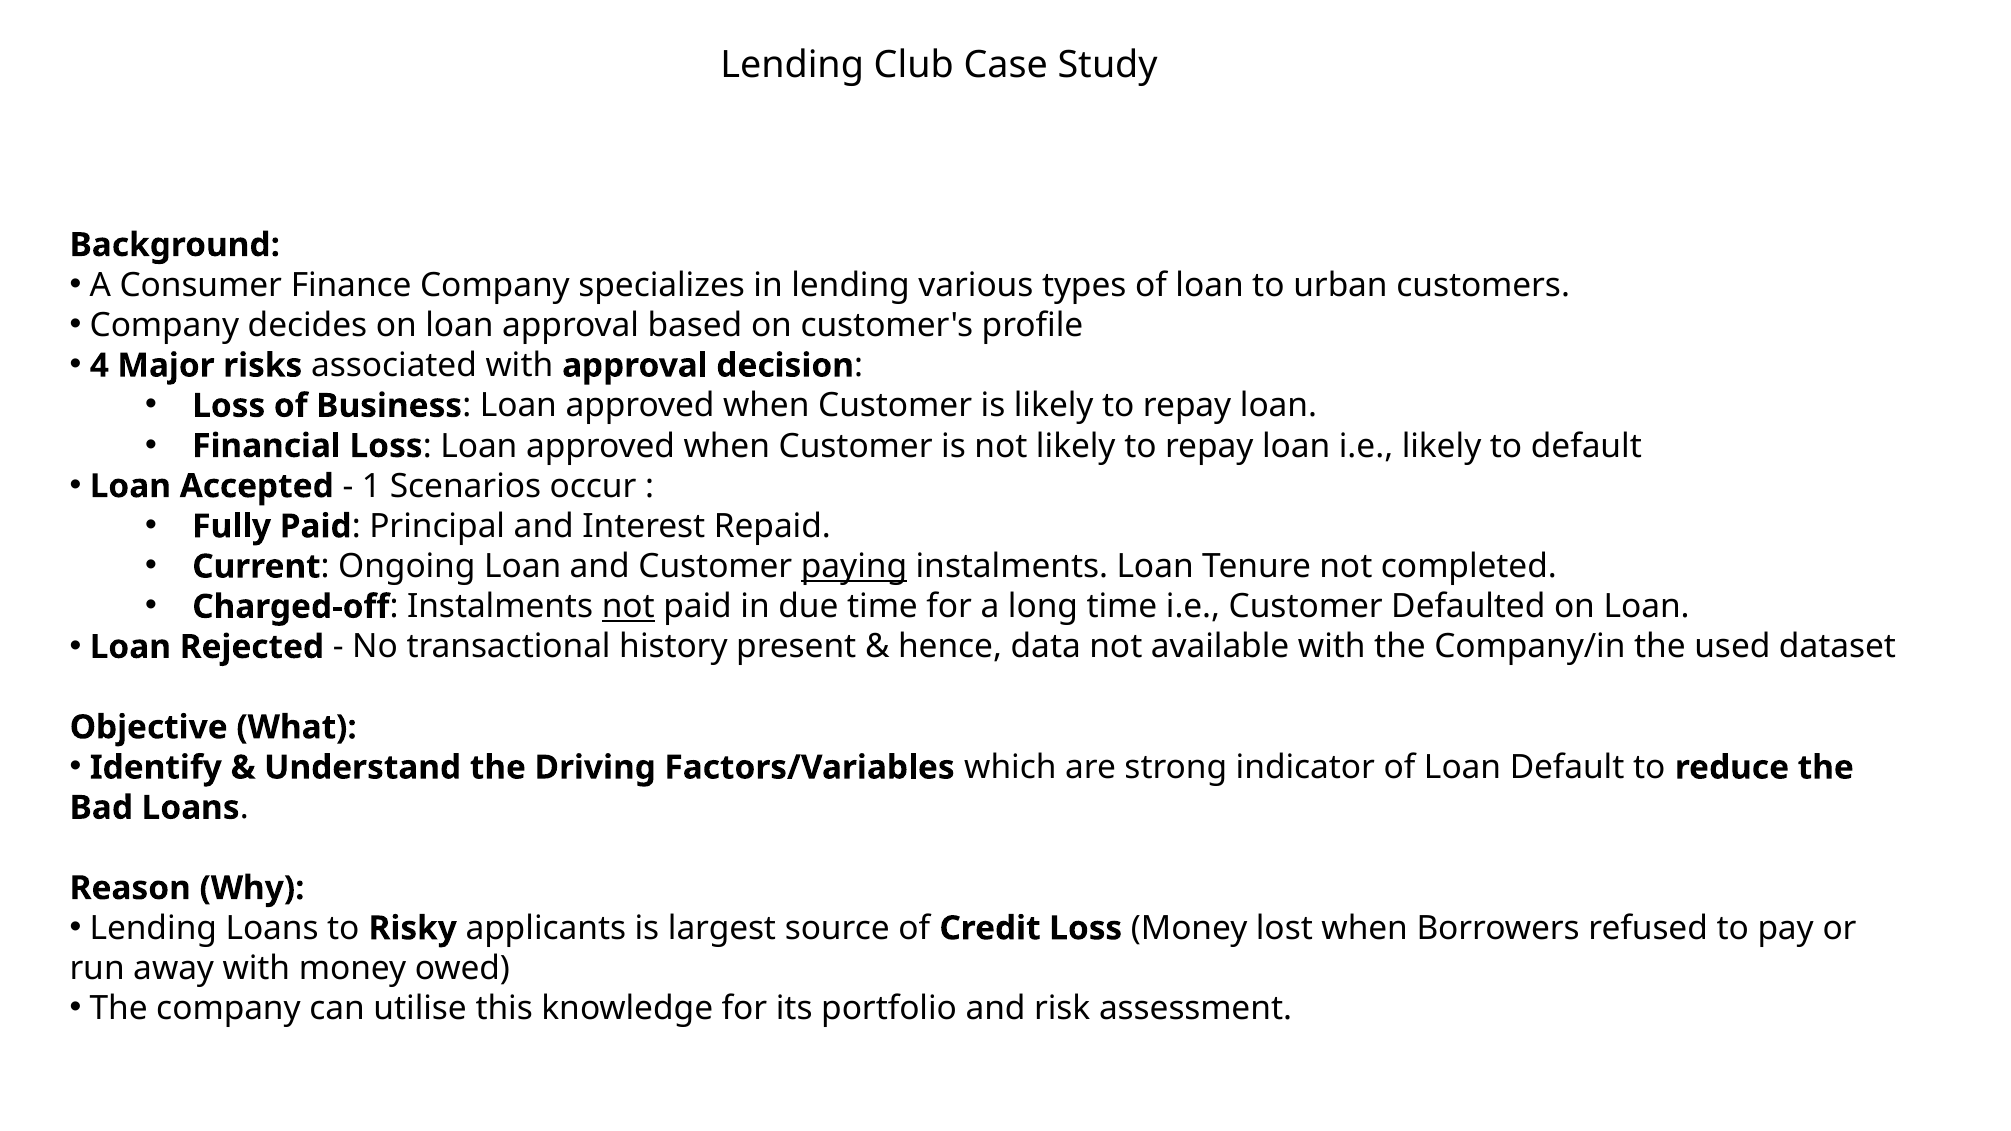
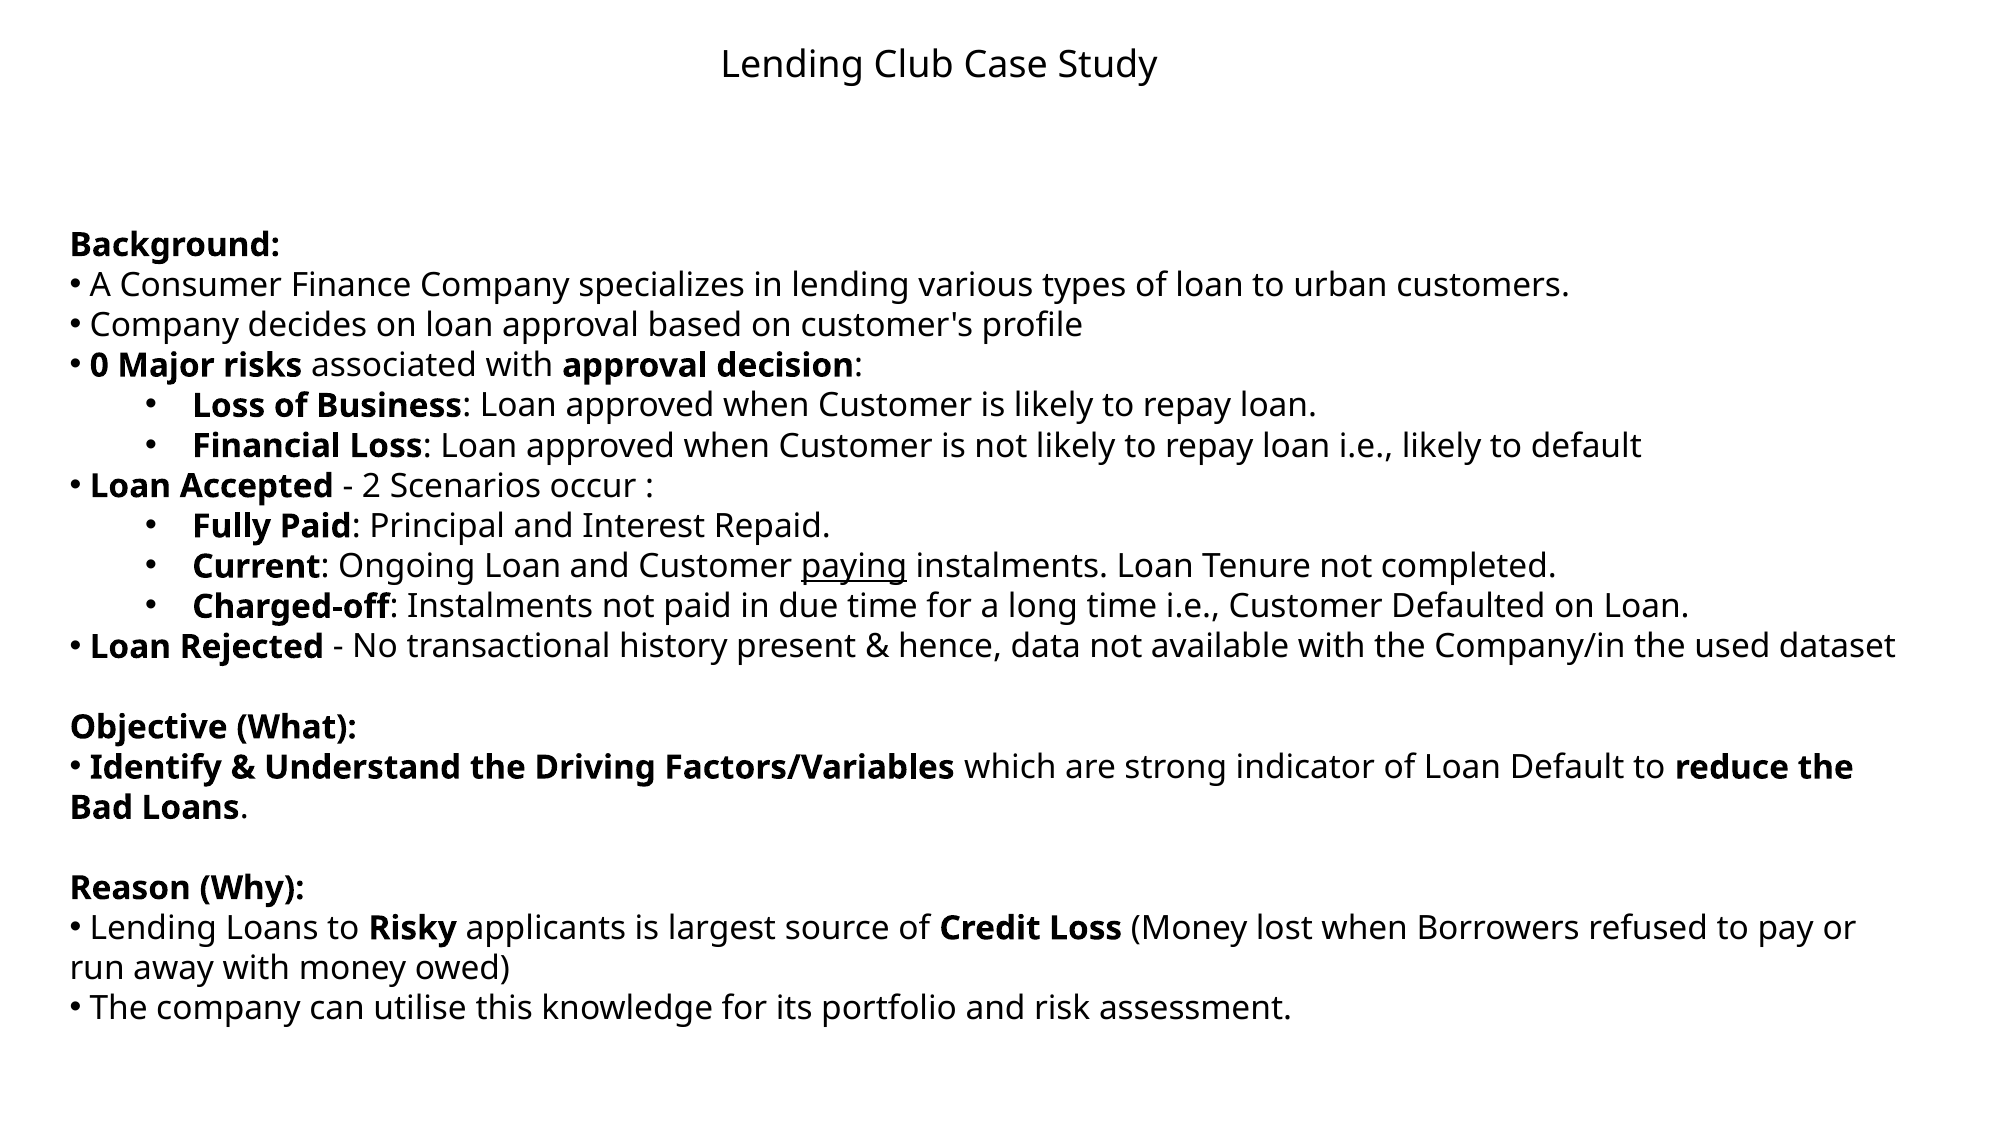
4: 4 -> 0 (99, 366)
1: 1 -> 2 (372, 486)
not underline: present -> none (628, 607)
